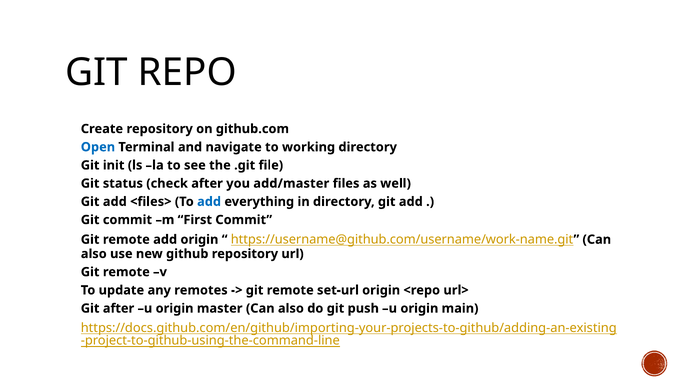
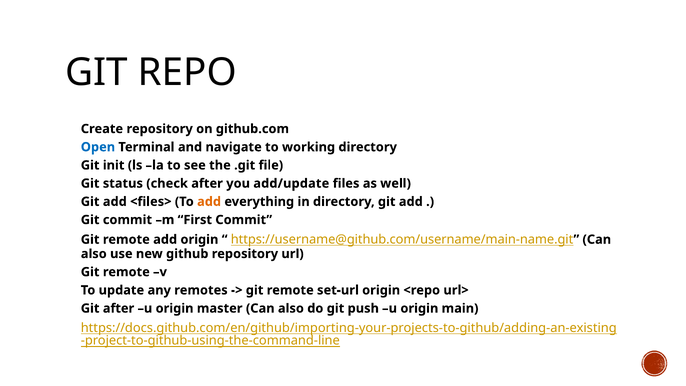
add/master: add/master -> add/update (291, 183)
add colour: blue -> orange (209, 202)
https://username@github.com/username/work-name.git: https://username@github.com/username/work-name.git -> https://username@github.com/username/main-name.git (402, 239)
